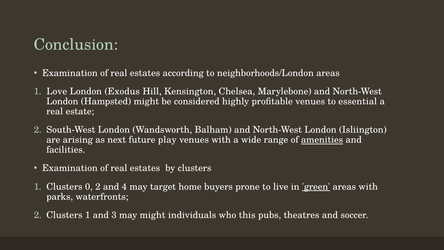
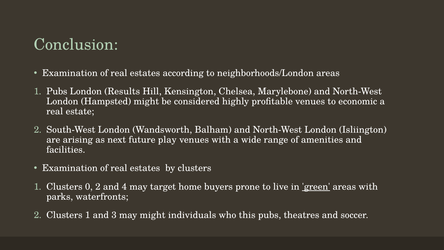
1 Love: Love -> Pubs (57, 91)
Exodus: Exodus -> Results (122, 91)
essential: essential -> economic (358, 101)
amenities underline: present -> none (322, 140)
